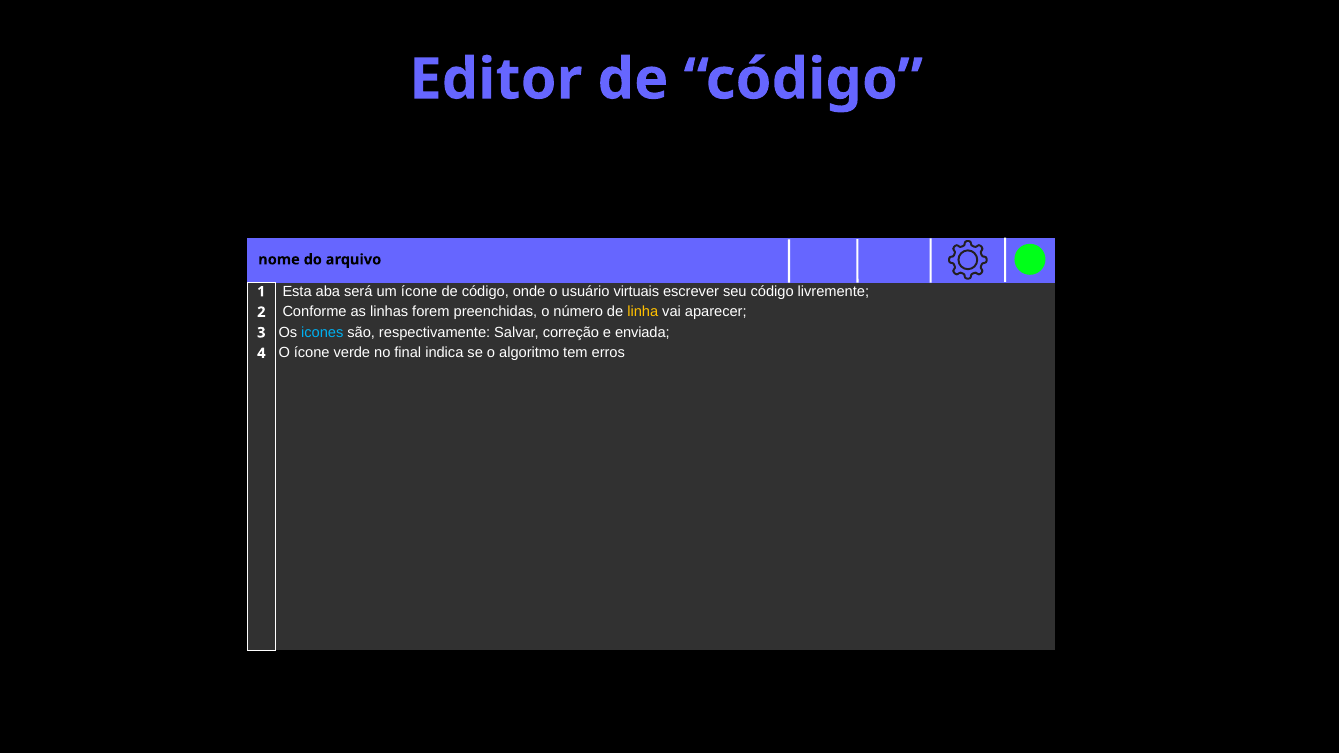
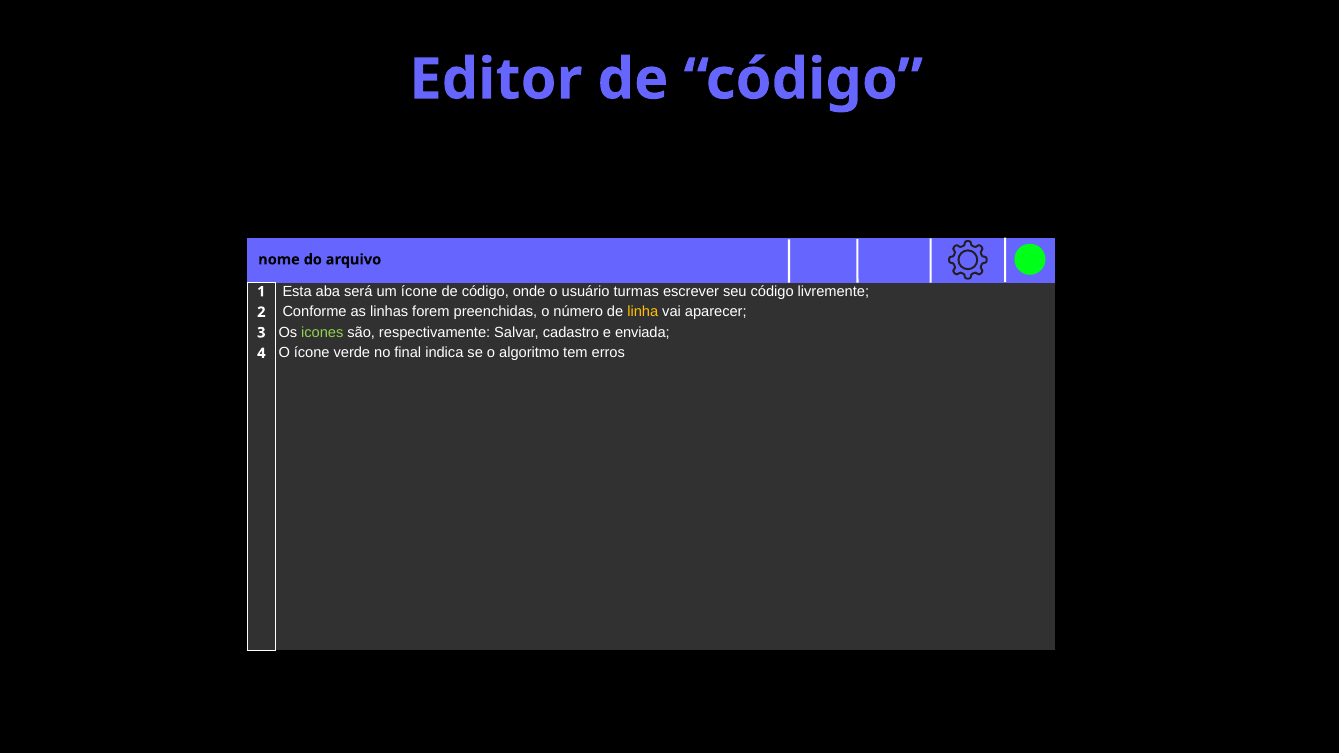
virtuais: virtuais -> turmas (636, 292)
icones colour: light blue -> light green (322, 333)
correção: correção -> cadastro (571, 333)
